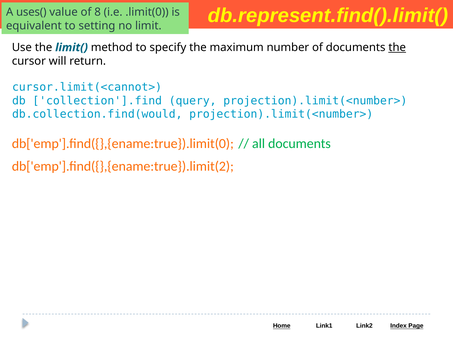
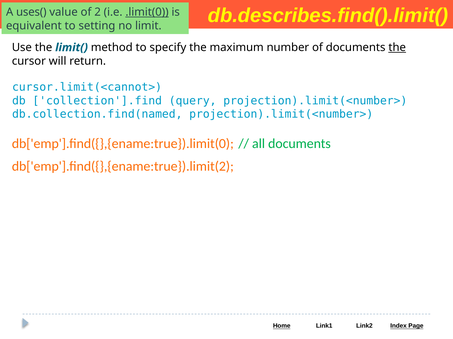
db.represent.find().limit(: db.represent.find().limit( -> db.describes.find().limit( (328, 16)
8: 8 -> 2 (98, 12)
.limit(0 underline: none -> present (147, 12)
db.collection.find(would: db.collection.find(would -> db.collection.find(named (97, 114)
